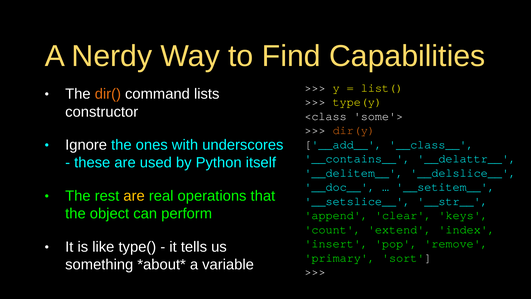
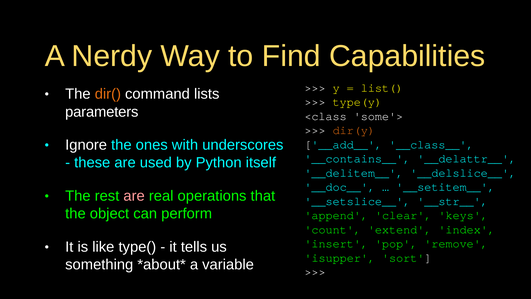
constructor: constructor -> parameters (102, 112)
are colour: yellow -> pink (134, 196)
primary: primary -> isupper (340, 258)
